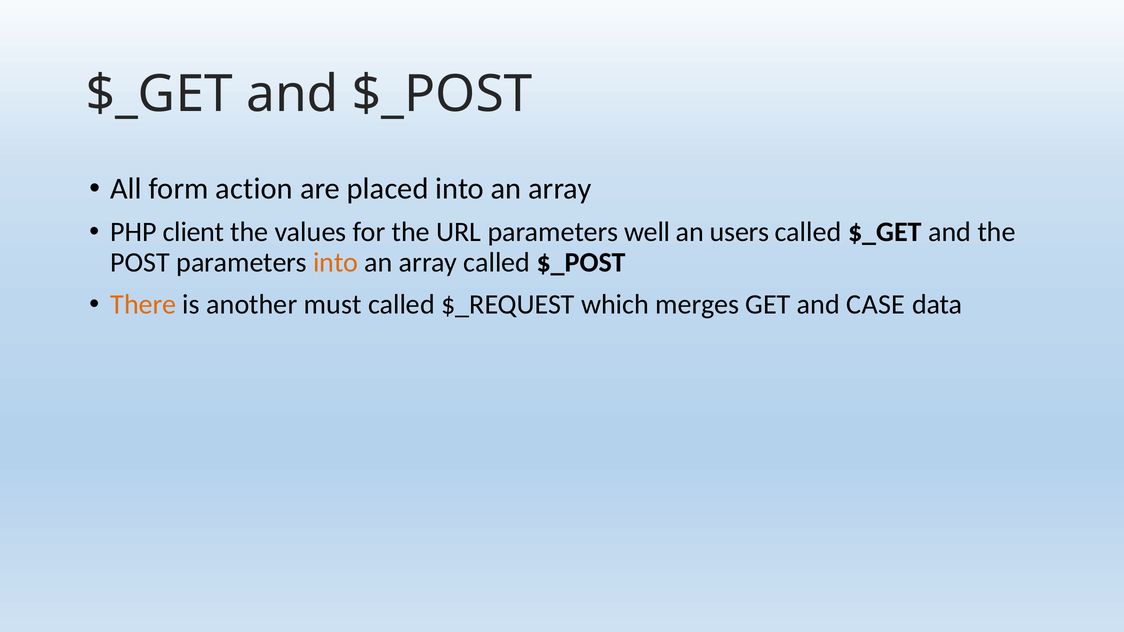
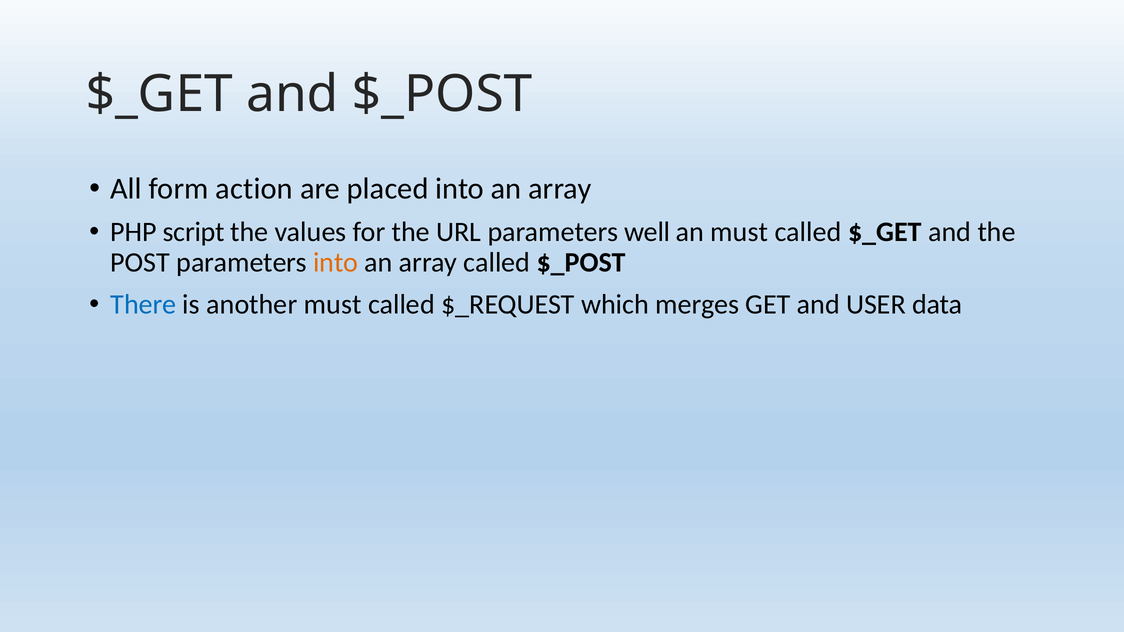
client: client -> script (194, 232)
an users: users -> must (739, 232)
There colour: orange -> blue (143, 305)
CASE: CASE -> USER (876, 305)
